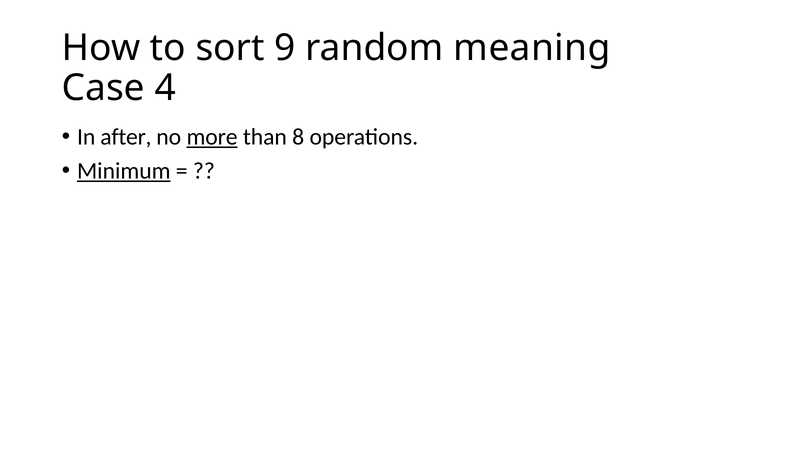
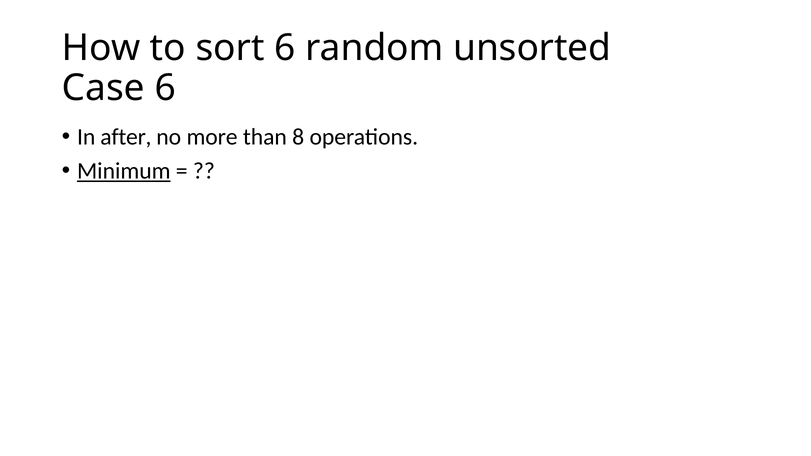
sort 9: 9 -> 6 (285, 48)
meaning: meaning -> unsorted (532, 48)
Case 4: 4 -> 6 (165, 88)
more underline: present -> none (212, 137)
